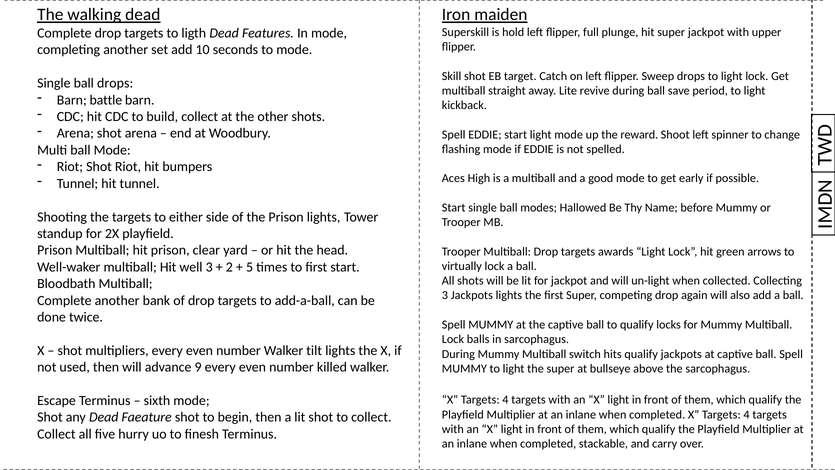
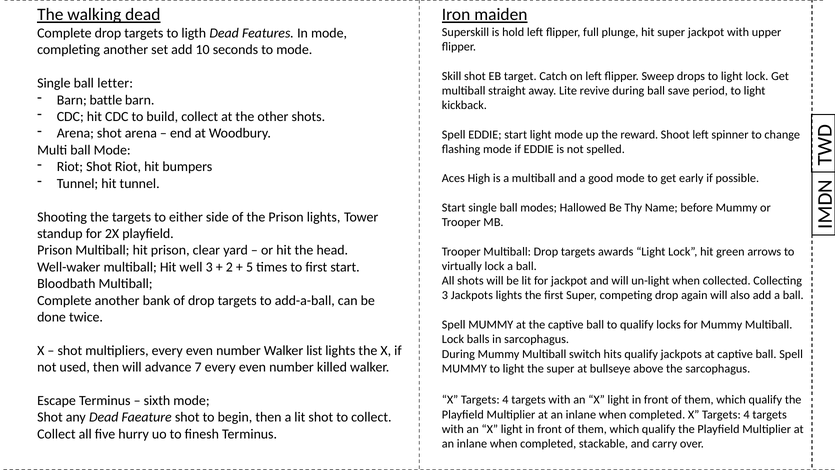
ball drops: drops -> letter (115, 83)
tilt: tilt -> list (314, 350)
9: 9 -> 7 (198, 367)
